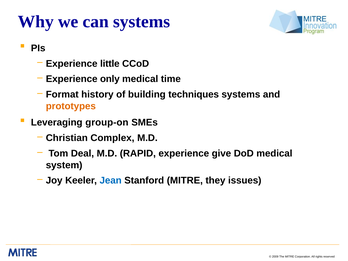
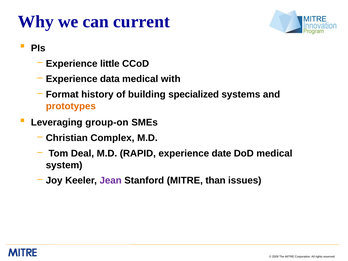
can systems: systems -> current (142, 22)
only: only -> data (110, 79)
time: time -> with (171, 79)
techniques: techniques -> specialized (194, 94)
give: give -> date (221, 153)
Jean colour: blue -> purple (111, 181)
they: they -> than (216, 181)
